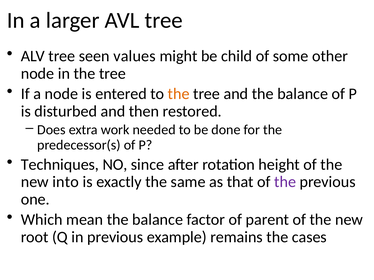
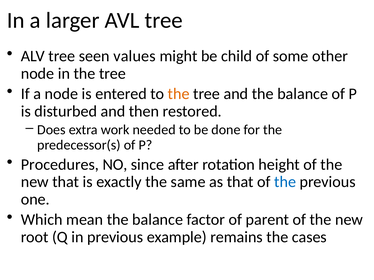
Techniques: Techniques -> Procedures (60, 165)
new into: into -> that (66, 182)
the colour: purple -> blue (285, 182)
